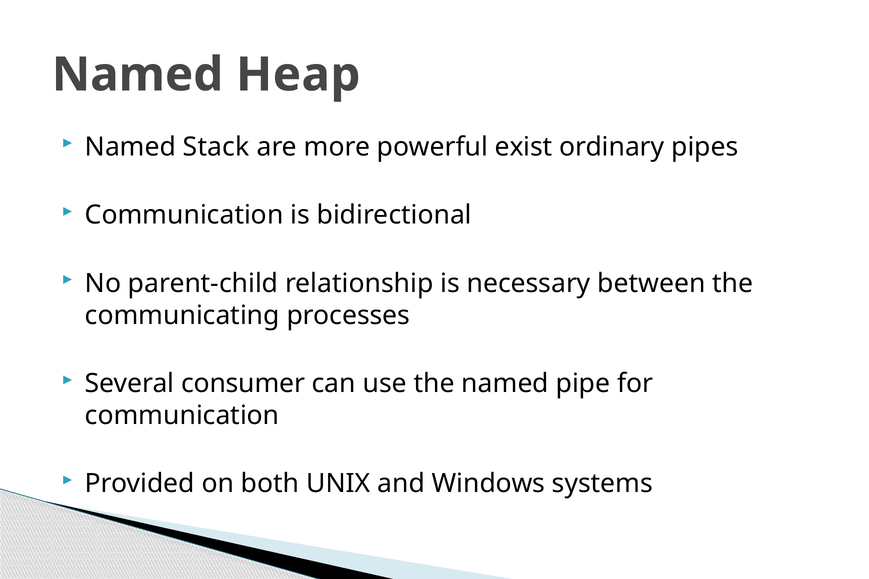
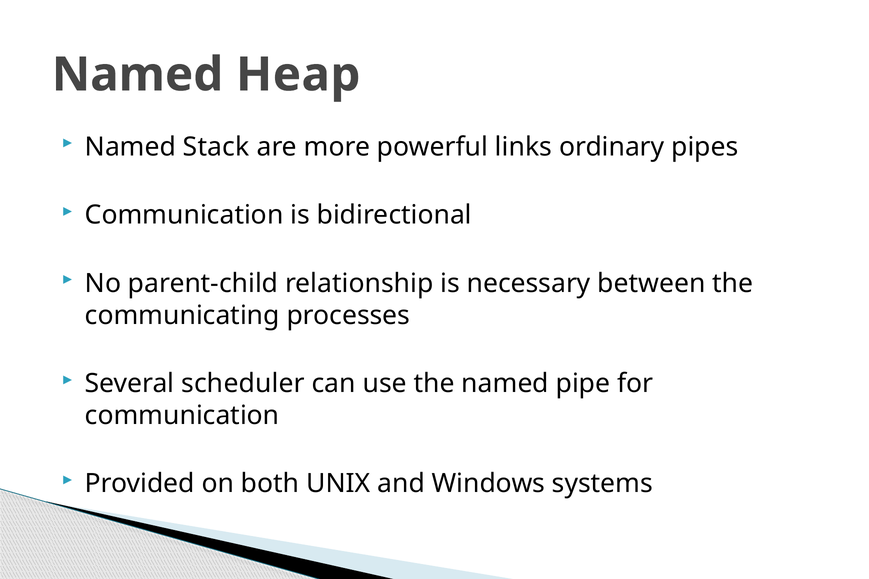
exist: exist -> links (523, 147)
consumer: consumer -> scheduler (243, 384)
